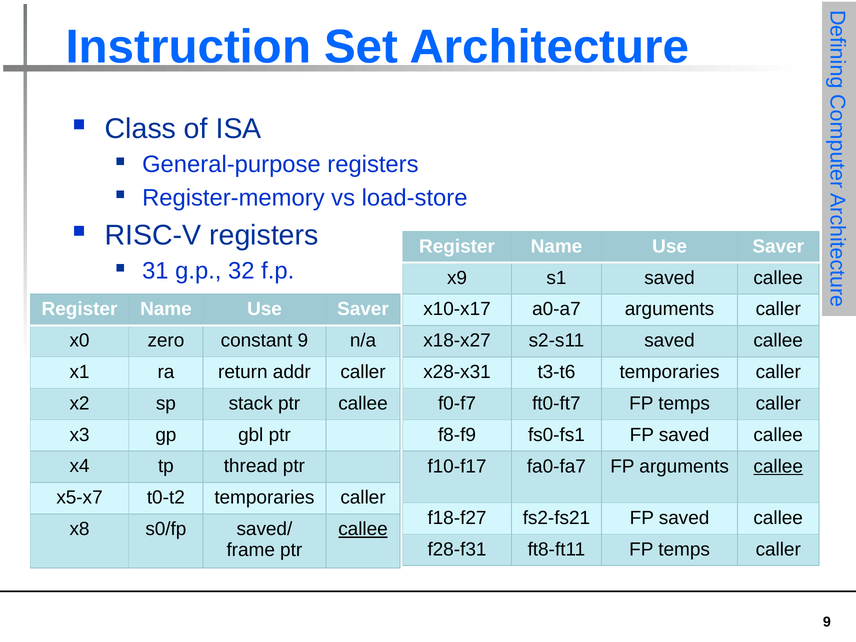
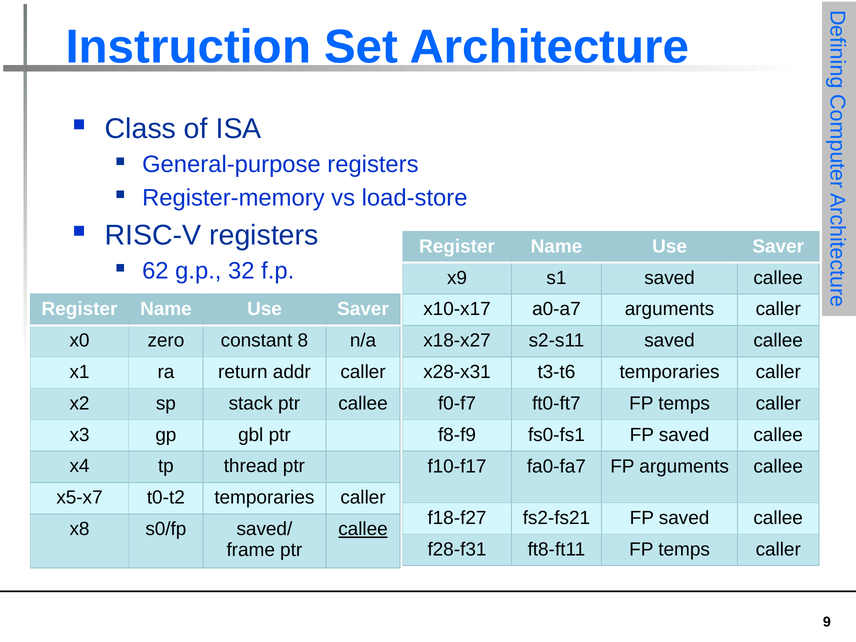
31: 31 -> 62 (155, 271)
constant 9: 9 -> 8 (303, 341)
callee underline: present -> none (778, 466)
